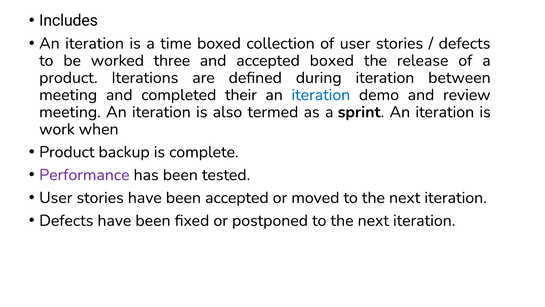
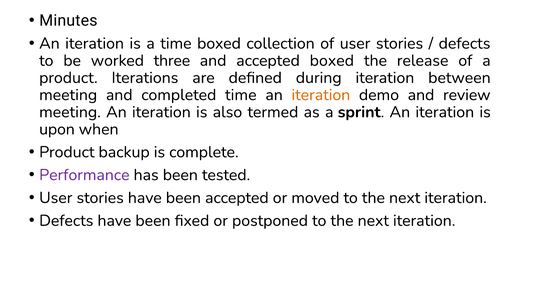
Includes: Includes -> Minutes (68, 20)
completed their: their -> time (241, 95)
iteration colour: blue -> orange (321, 95)
work: work -> upon (57, 129)
